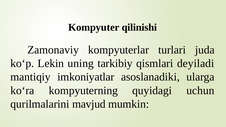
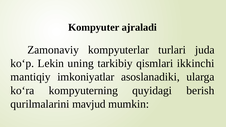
qilinishi: qilinishi -> ajraladi (139, 27)
deyiladi: deyiladi -> ikkinchi (196, 63)
uchun: uchun -> berish (200, 91)
